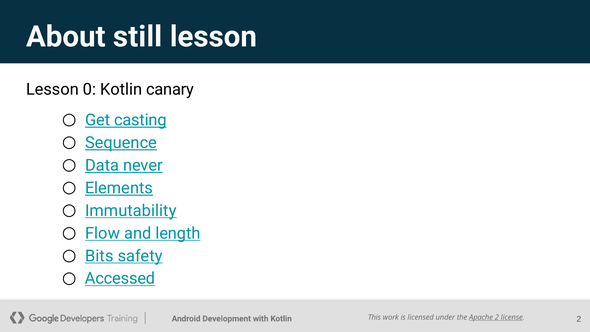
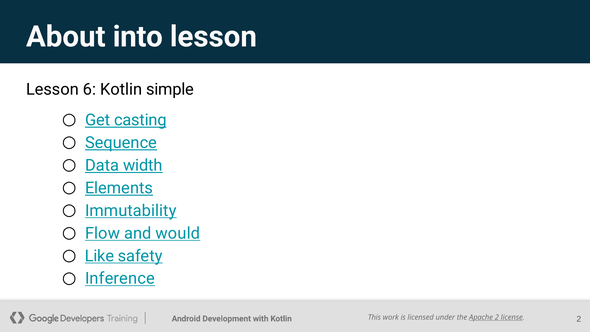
still: still -> into (138, 37)
0: 0 -> 6 (90, 89)
canary: canary -> simple (170, 89)
never: never -> width (143, 165)
length: length -> would (178, 233)
Bits: Bits -> Like (99, 256)
Accessed: Accessed -> Inference (120, 278)
